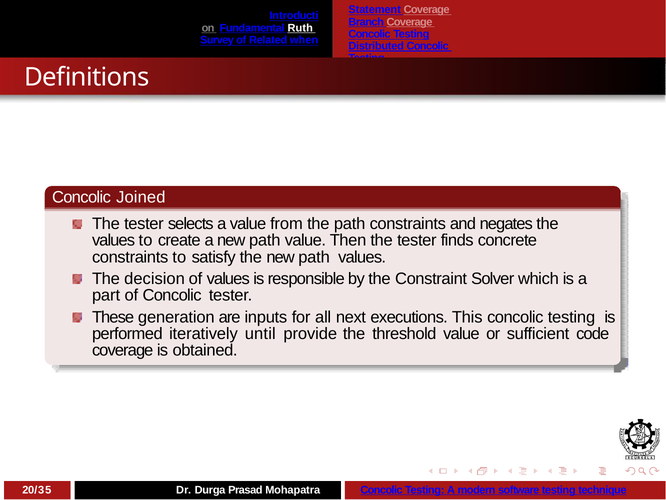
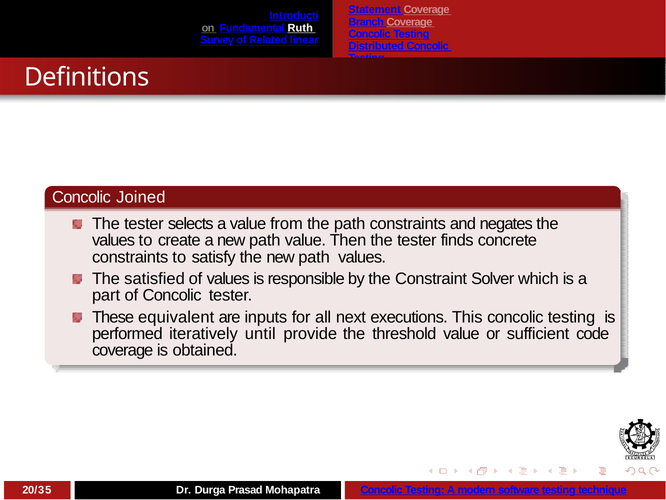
when: when -> linear (304, 40)
decision: decision -> satisfied (155, 279)
generation: generation -> equivalent (176, 317)
